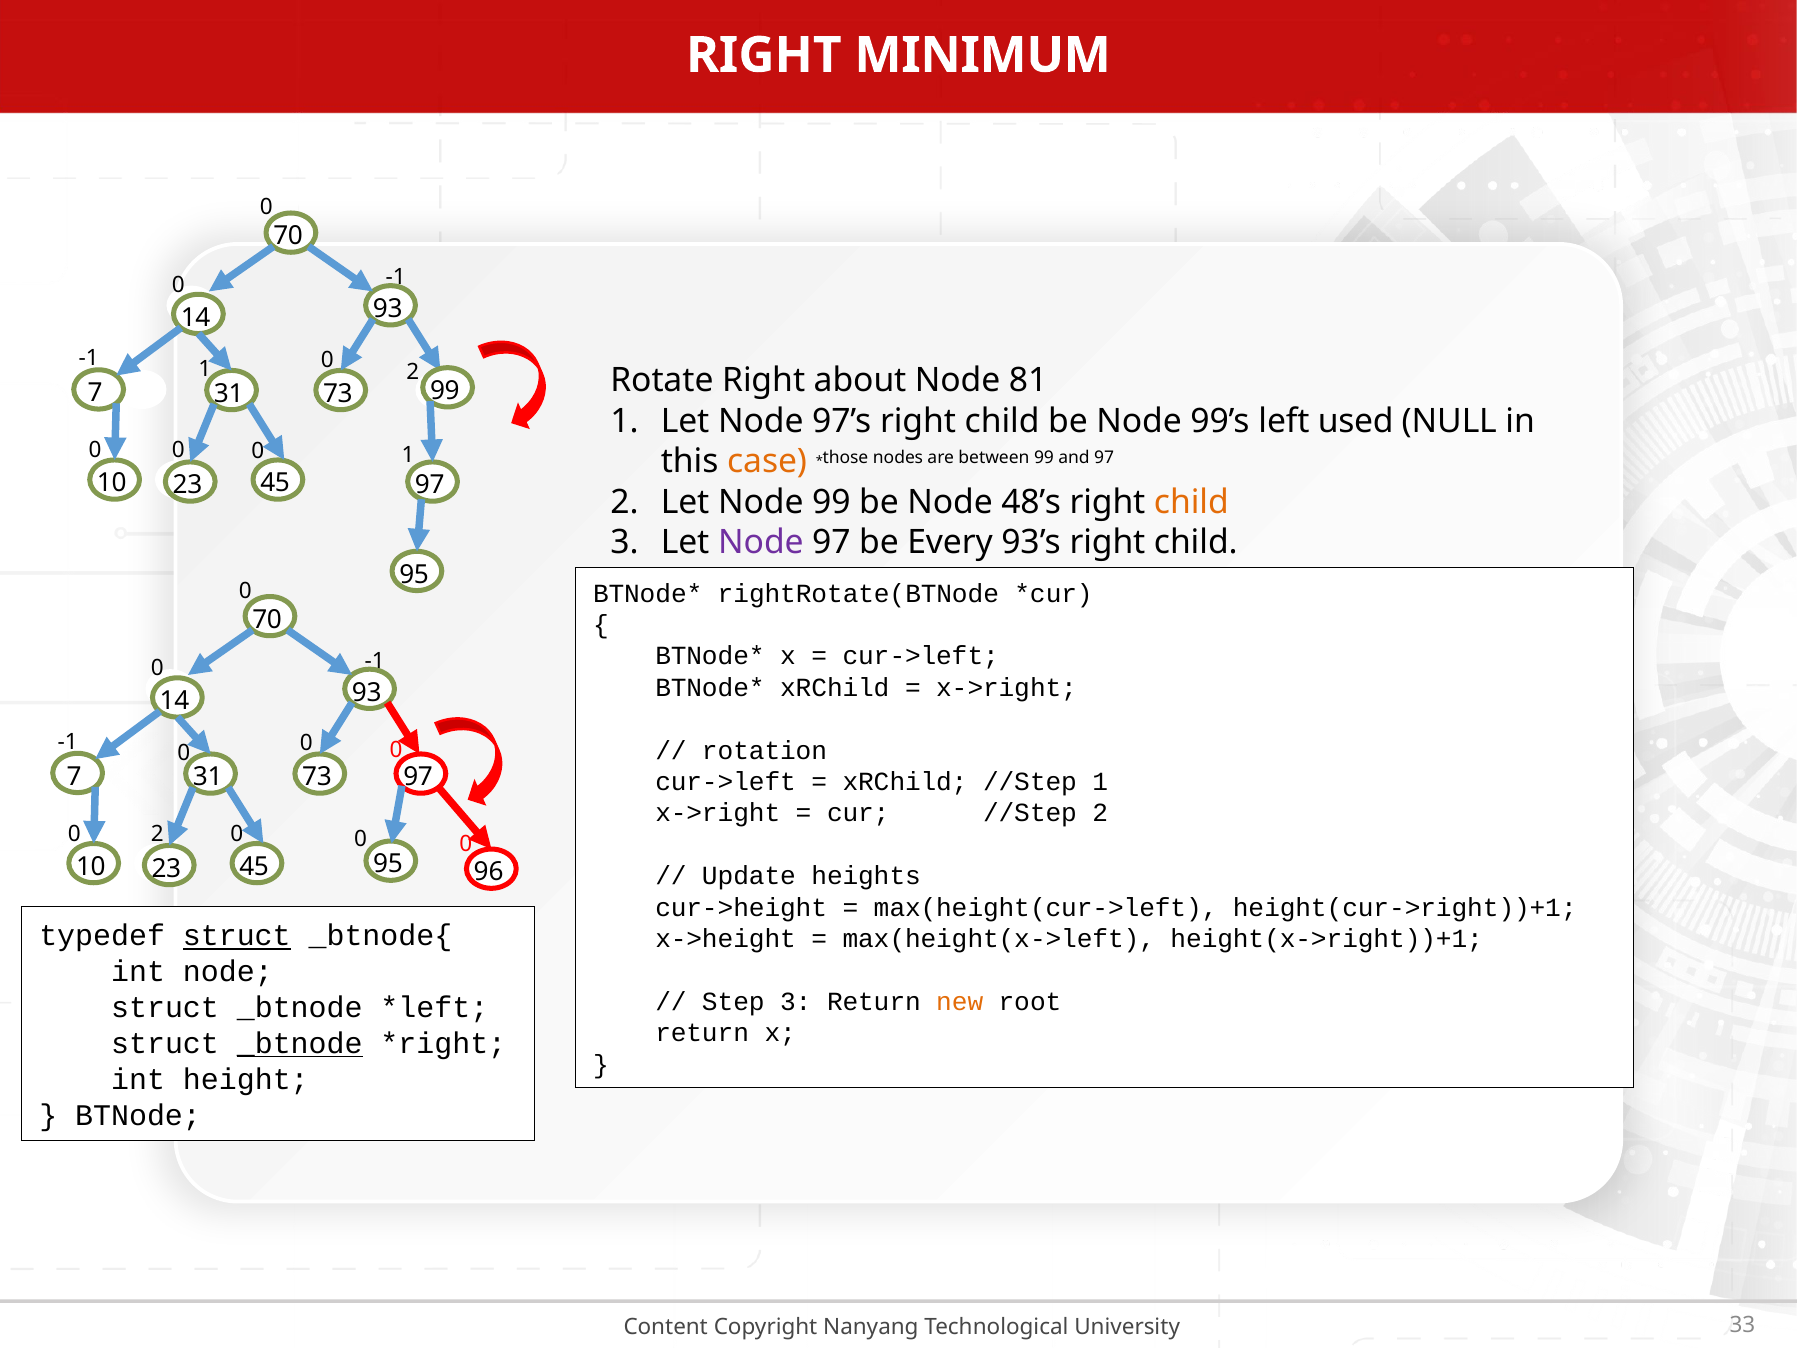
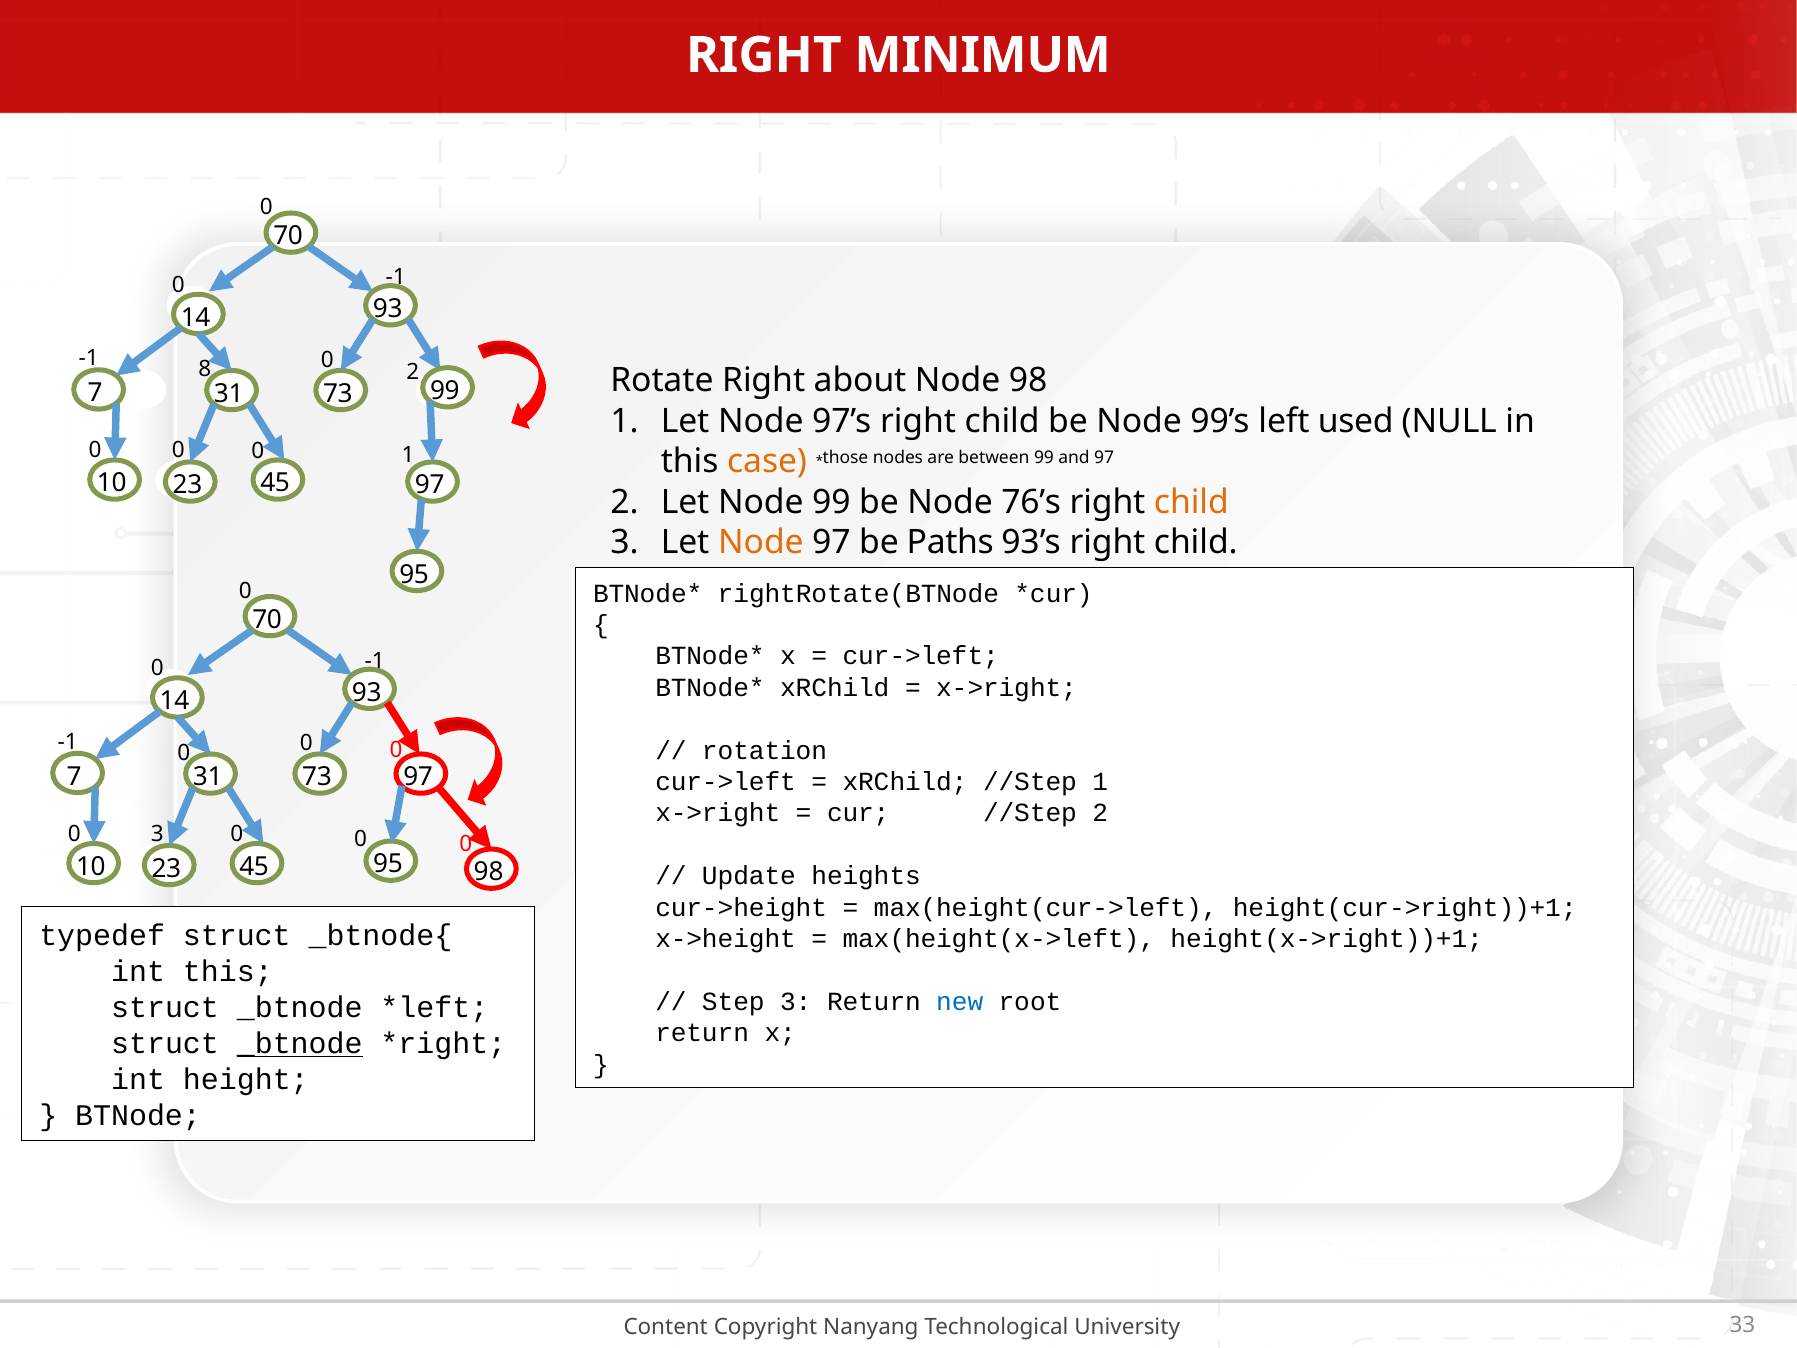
-1 1: 1 -> 8 (205, 369)
Node 81: 81 -> 98 (1028, 381)
48’s: 48’s -> 76’s (1031, 502)
Node colour: purple -> orange (761, 542)
Every: Every -> Paths (950, 542)
0 2: 2 -> 3 (157, 834)
45 96: 96 -> 98 (489, 872)
struct underline: present -> none (237, 936)
int node: node -> this (228, 972)
new colour: orange -> blue (960, 1002)
